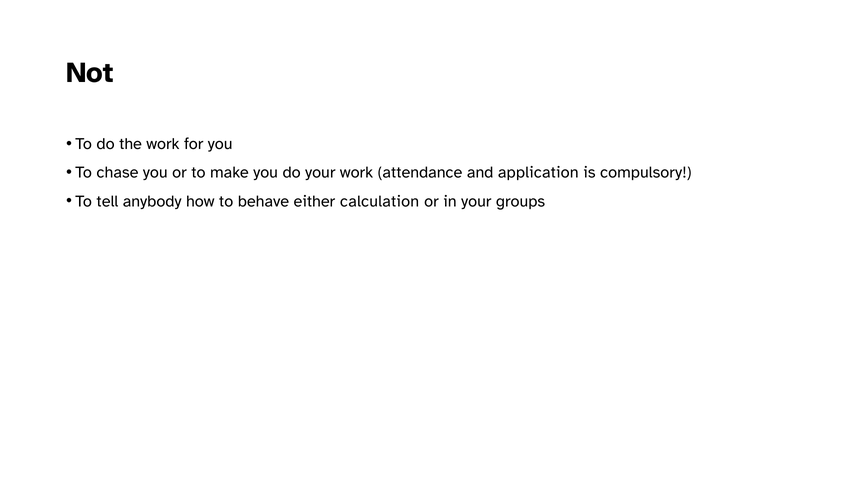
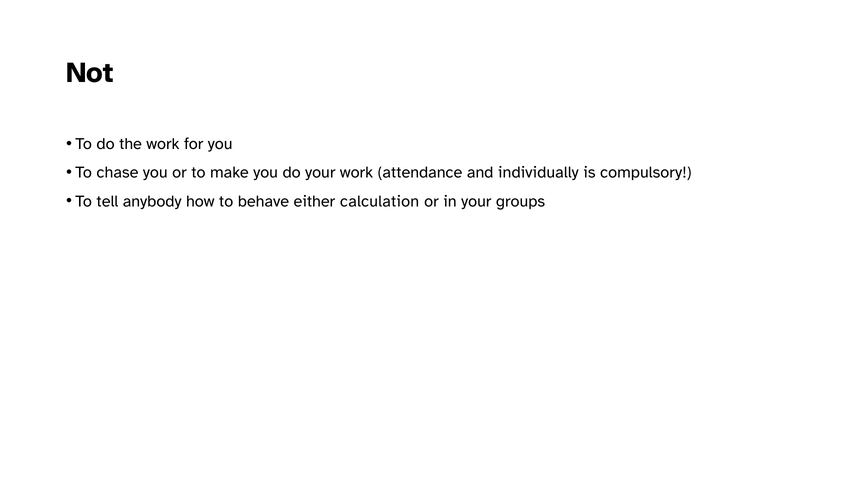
application: application -> individually (538, 173)
